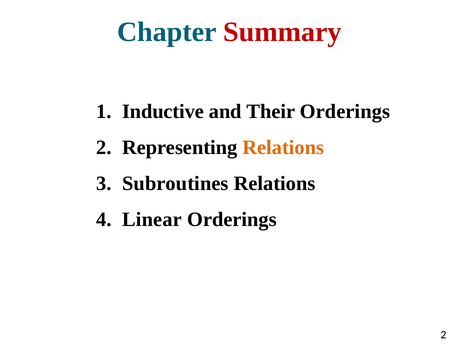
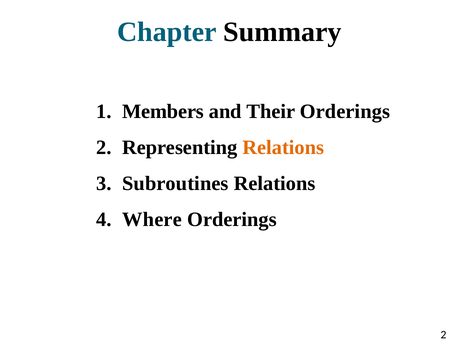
Summary colour: red -> black (282, 32)
Inductive: Inductive -> Members (163, 112)
Linear: Linear -> Where (152, 219)
